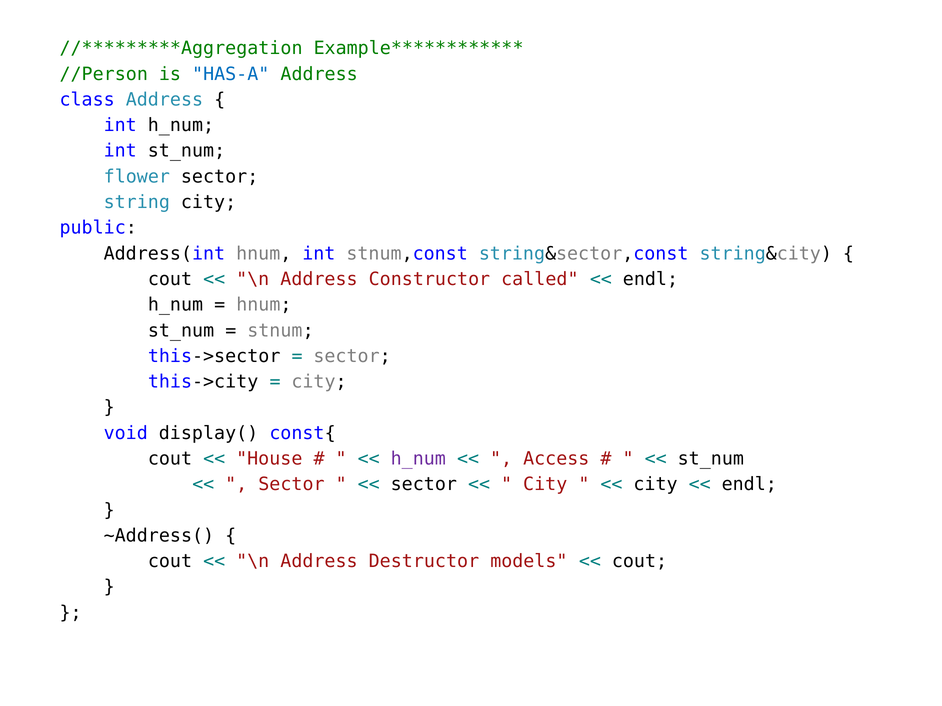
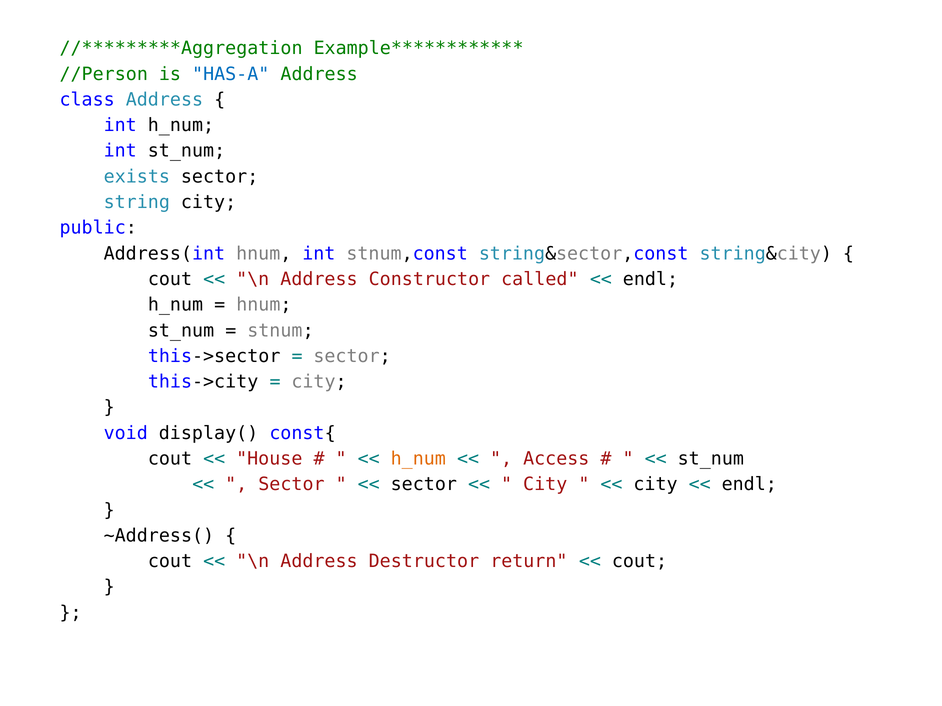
flower: flower -> exists (137, 177)
h_num colour: purple -> orange (418, 459)
models: models -> return (529, 562)
